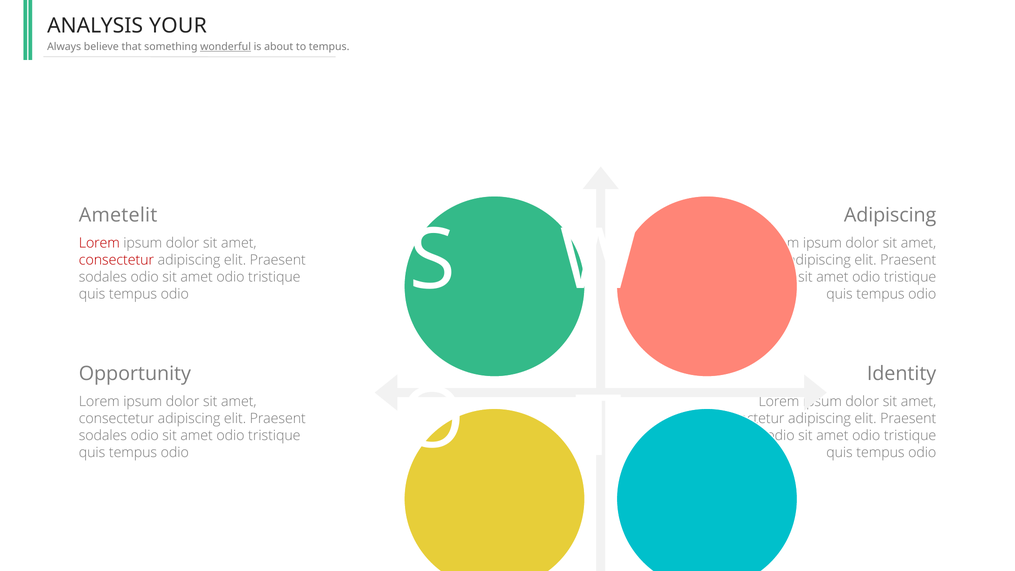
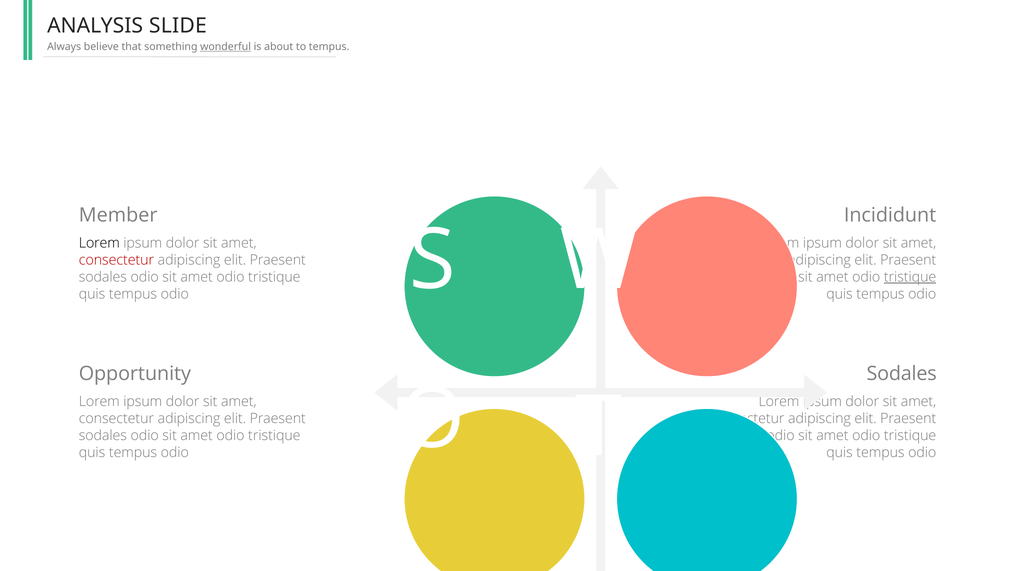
YOUR: YOUR -> SLIDE (178, 26)
Ametelit: Ametelit -> Member (118, 215)
Adipiscing: Adipiscing -> Incididunt (890, 215)
Lorem colour: red -> black (99, 243)
tristique underline: none -> present (910, 277)
Identity: Identity -> Sodales (902, 374)
